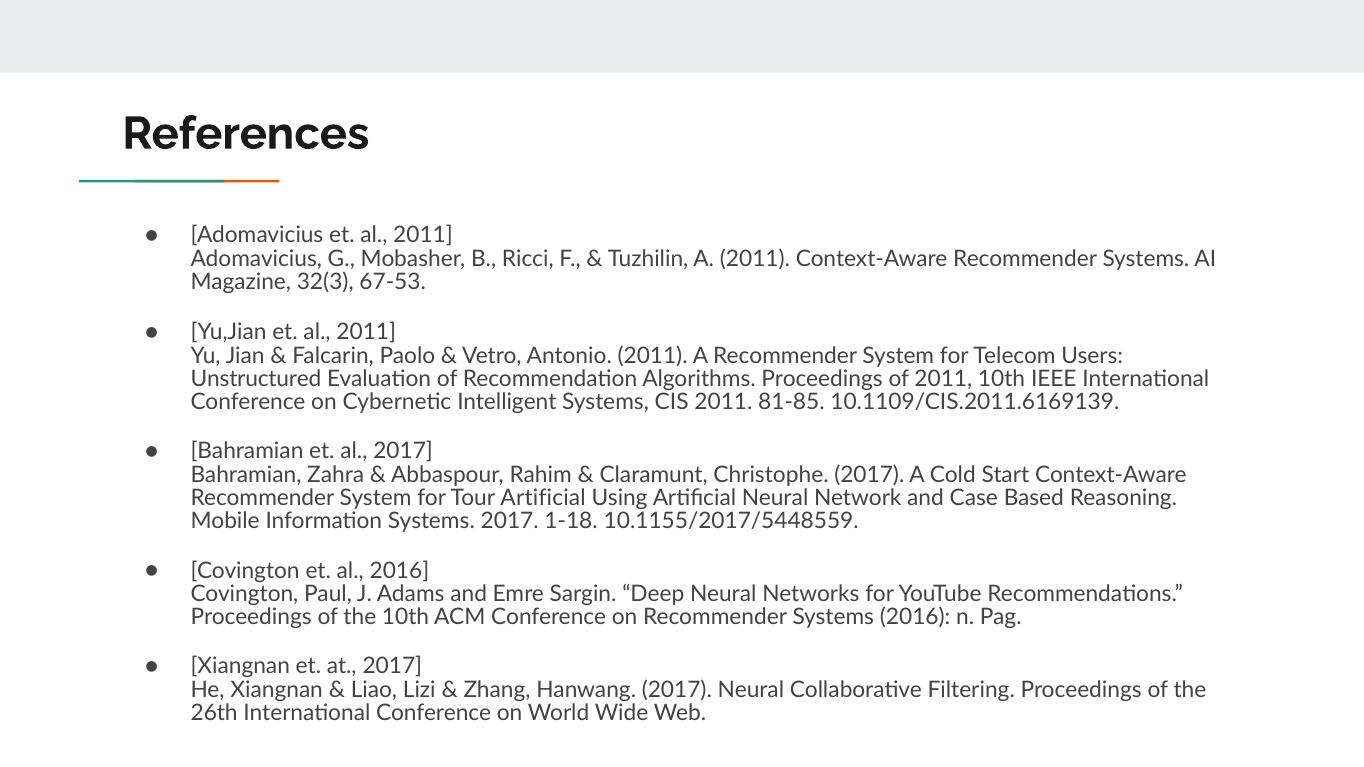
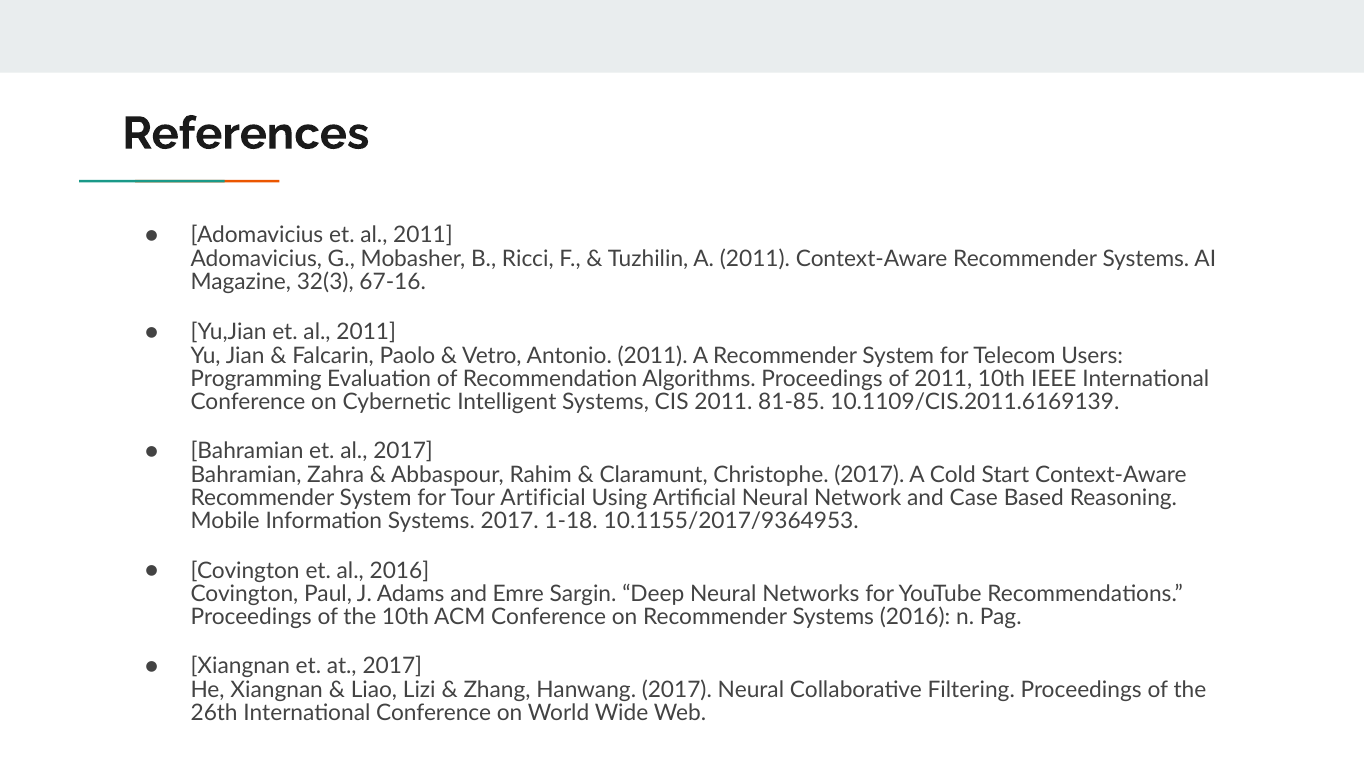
67-53: 67-53 -> 67-16 (393, 282)
Unstructured: Unstructured -> Programming (256, 379)
10.1155/2017/5448559: 10.1155/2017/5448559 -> 10.1155/2017/9364953 (731, 522)
